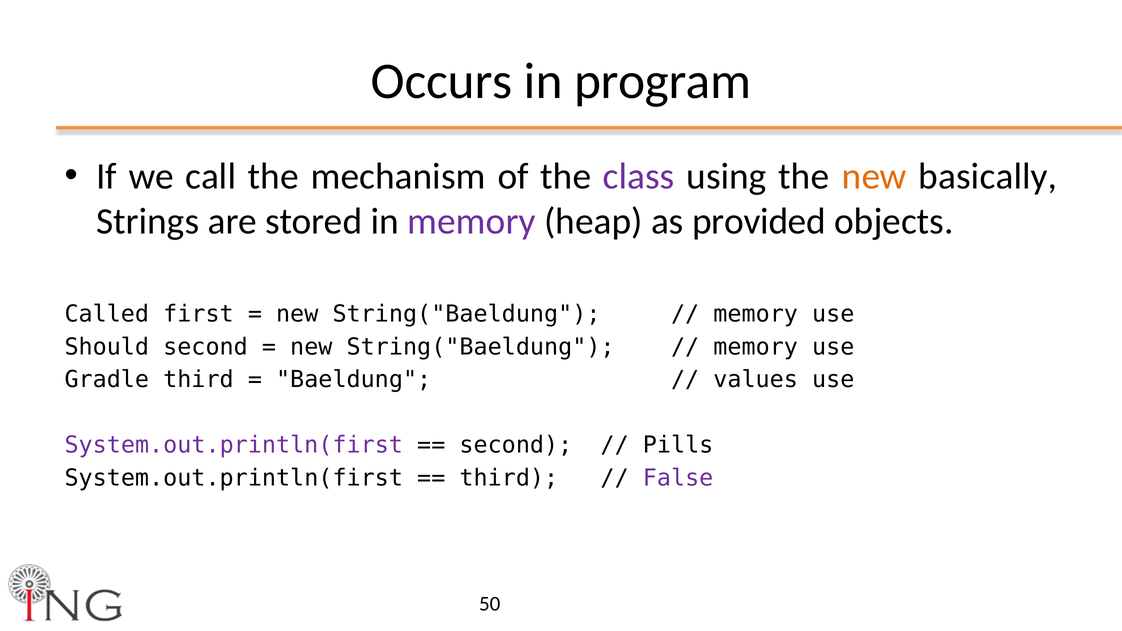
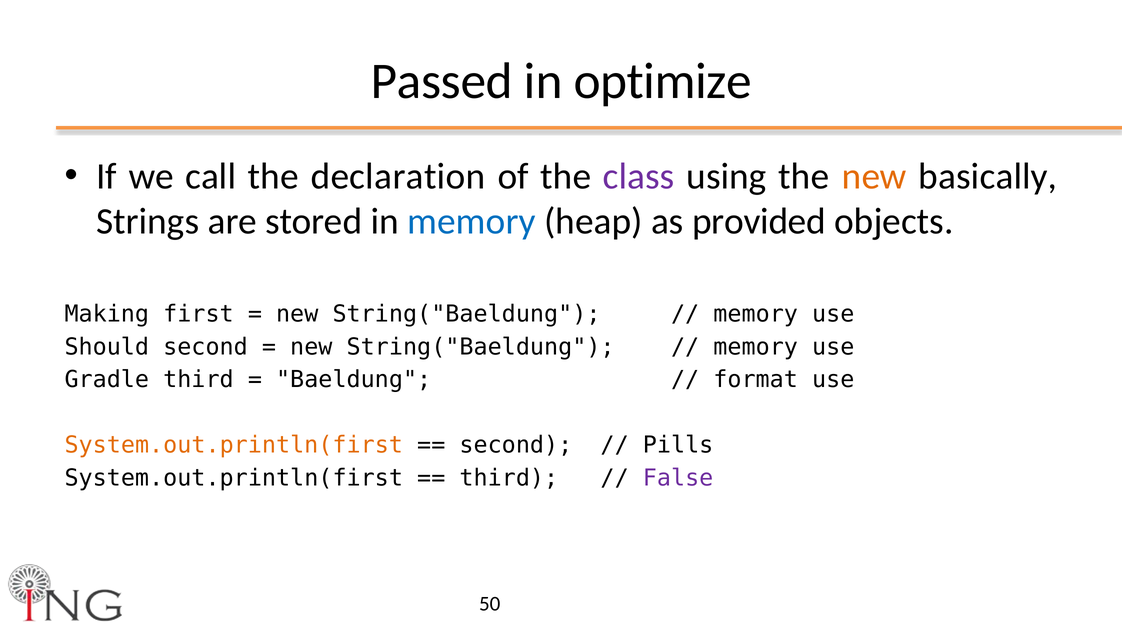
Occurs: Occurs -> Passed (442, 81)
program: program -> optimize (663, 81)
mechanism: mechanism -> declaration (398, 177)
memory colour: purple -> blue (471, 221)
Called: Called -> Making (107, 314)
values: values -> format (756, 380)
System.out.println(first colour: purple -> orange (234, 445)
